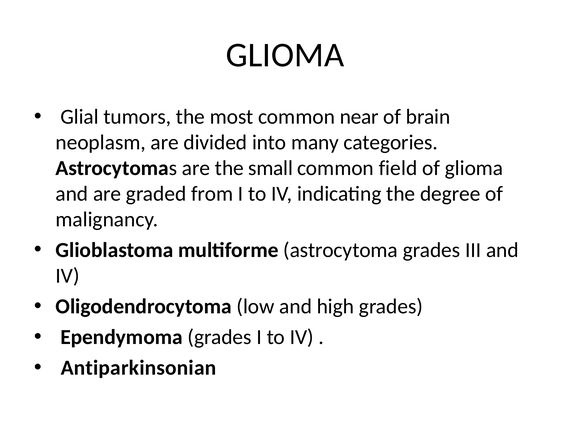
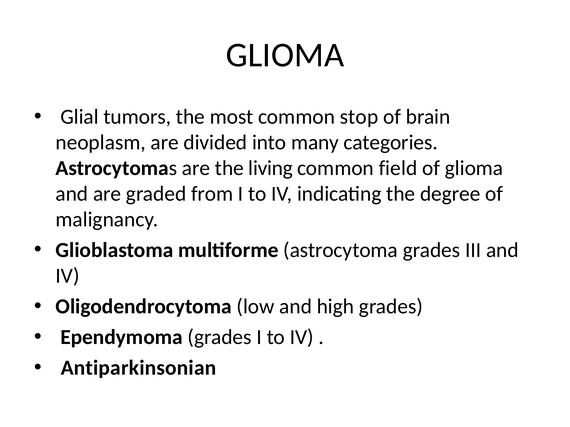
near: near -> stop (359, 117)
small: small -> living (271, 168)
